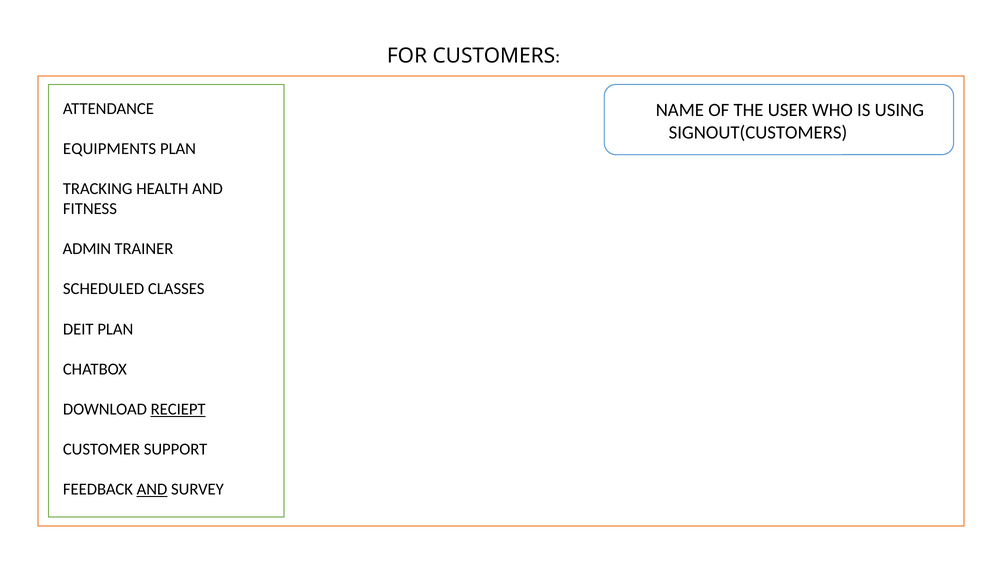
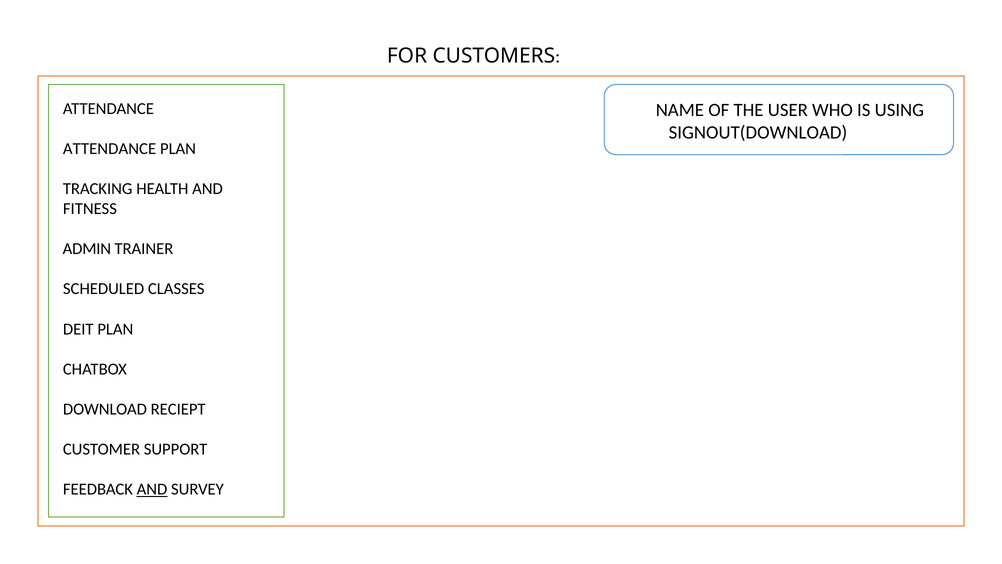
SIGNOUT(CUSTOMERS: SIGNOUT(CUSTOMERS -> SIGNOUT(DOWNLOAD (758, 132)
EQUIPMENTS: EQUIPMENTS -> ATTENDANCE (110, 149)
RECIEPT underline: present -> none (178, 409)
